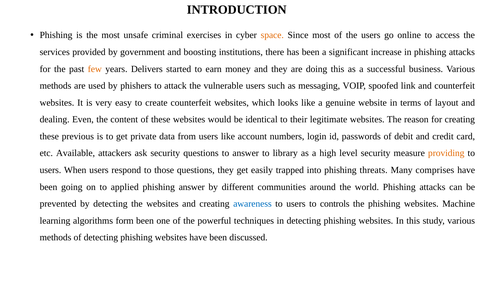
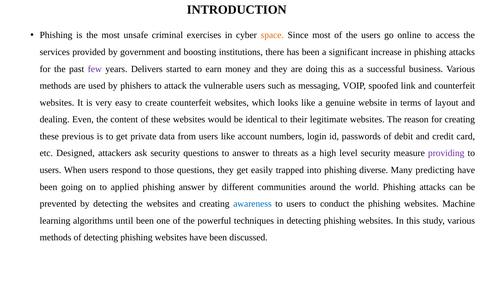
few colour: orange -> purple (95, 69)
Available: Available -> Designed (76, 153)
library: library -> threats (285, 153)
providing colour: orange -> purple (446, 153)
threats: threats -> diverse (374, 170)
comprises: comprises -> predicting (435, 170)
controls: controls -> conduct (335, 204)
form: form -> until (125, 220)
